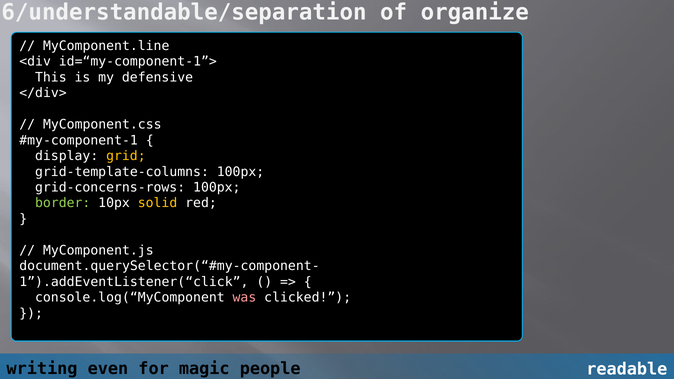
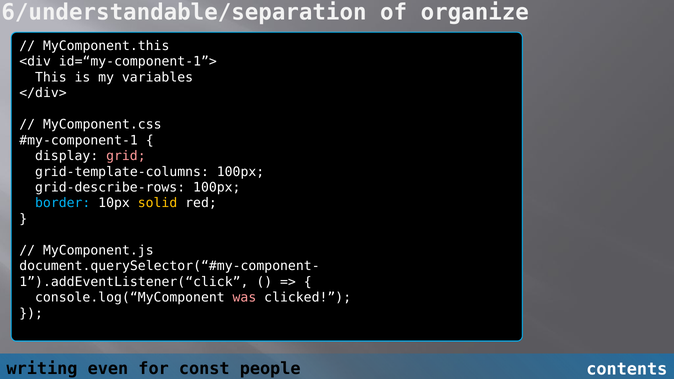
MyComponent.line: MyComponent.line -> MyComponent.this (106, 46)
defensive: defensive -> variables (158, 77)
grid colour: yellow -> pink (126, 156)
grid-concerns-rows: grid-concerns-rows -> grid-describe-rows (110, 187)
border colour: light green -> light blue (63, 203)
magic: magic -> const (204, 369)
readable: readable -> contents (627, 369)
